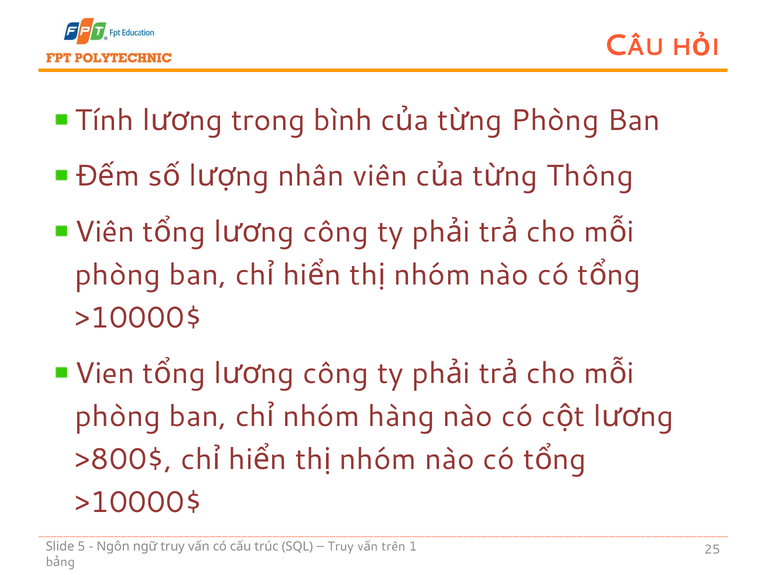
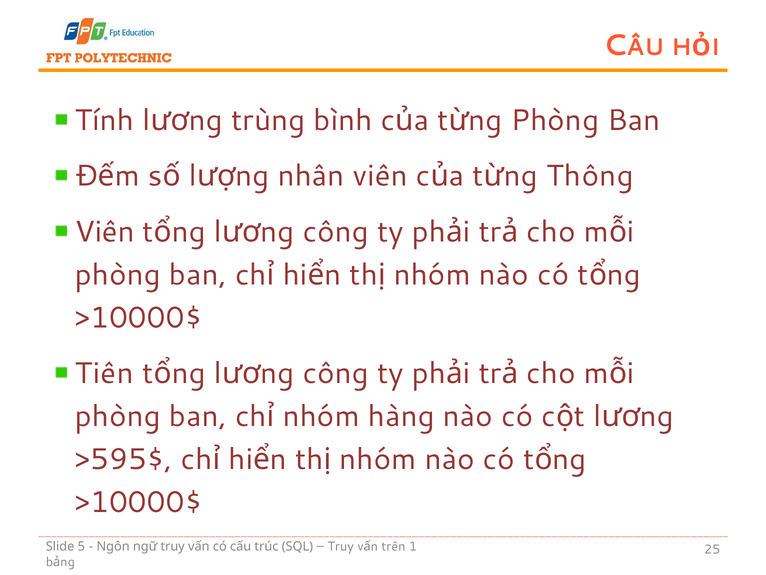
trong: trong -> trùng (268, 120)
Vien: Vien -> Tiên (104, 373)
>800$: >800$ -> >595$ (124, 459)
